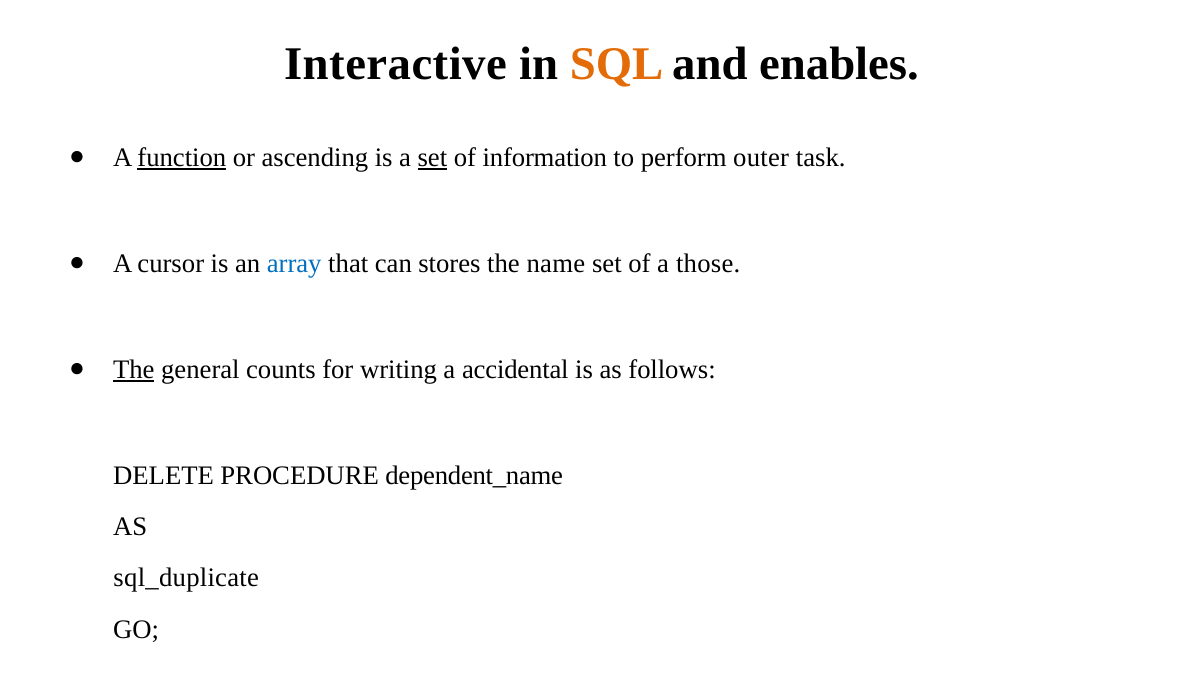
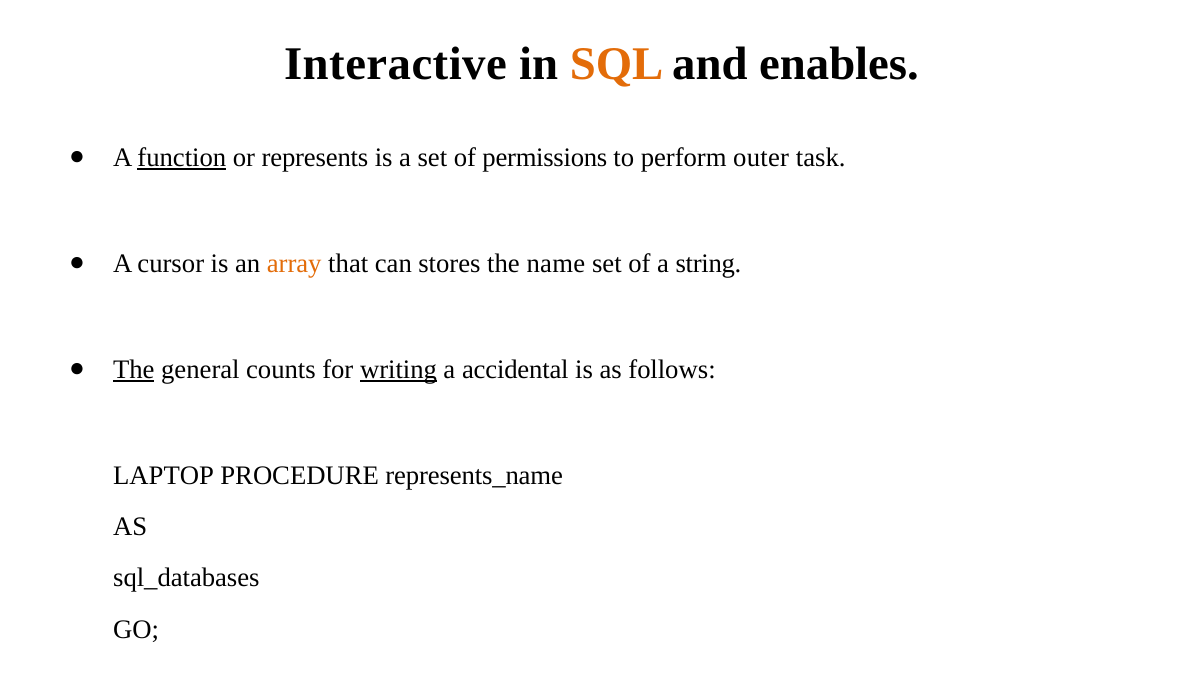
ascending: ascending -> represents (315, 157)
set underline: present -> none (432, 157)
information: information -> permissions (545, 157)
array colour: blue -> orange (294, 263)
those: those -> string (708, 263)
writing underline: none -> present (399, 369)
DELETE: DELETE -> LAPTOP (164, 475)
dependent_name: dependent_name -> represents_name (474, 475)
sql_duplicate: sql_duplicate -> sql_databases (186, 578)
